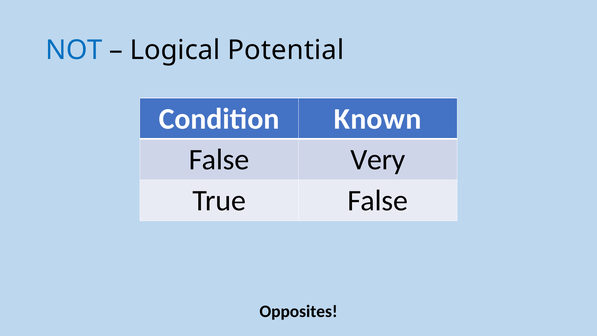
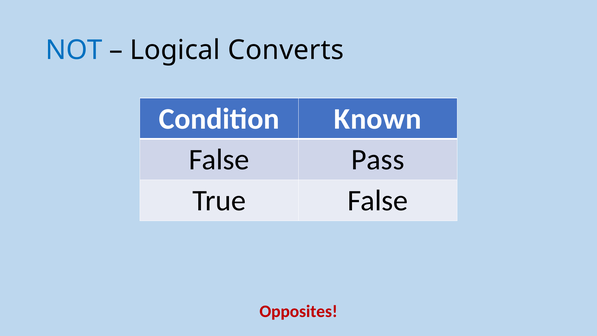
Potential: Potential -> Converts (286, 50)
Very: Very -> Pass (378, 160)
Opposites colour: black -> red (299, 311)
